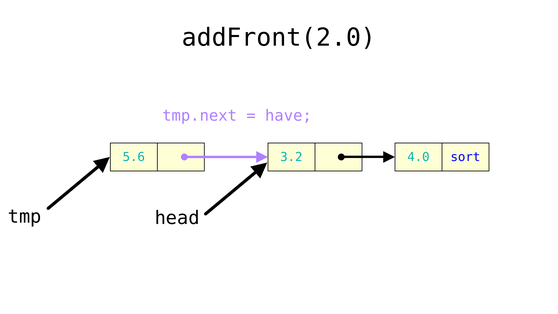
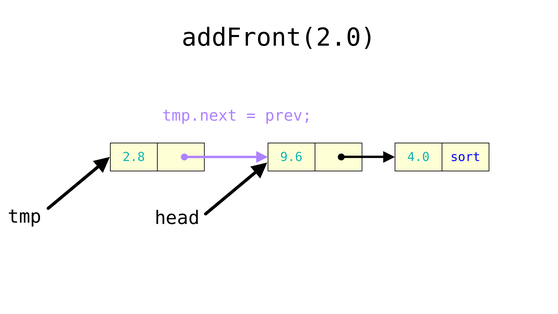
have: have -> prev (288, 116)
5.6: 5.6 -> 2.8 (134, 157)
3.2: 3.2 -> 9.6 (291, 157)
